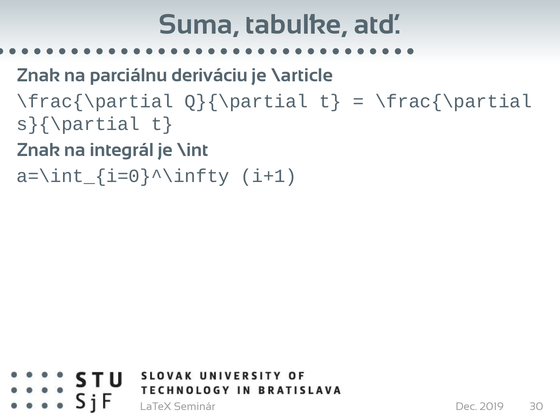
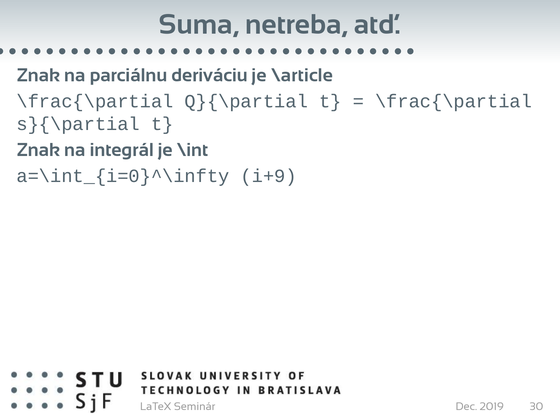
tabuľke: tabuľke -> netreba (297, 25)
i+1: i+1 -> i+9 (269, 176)
